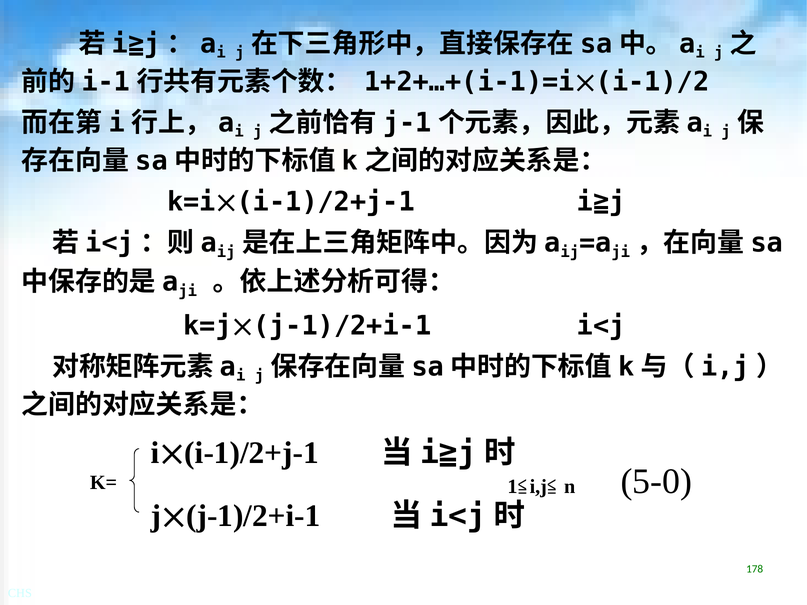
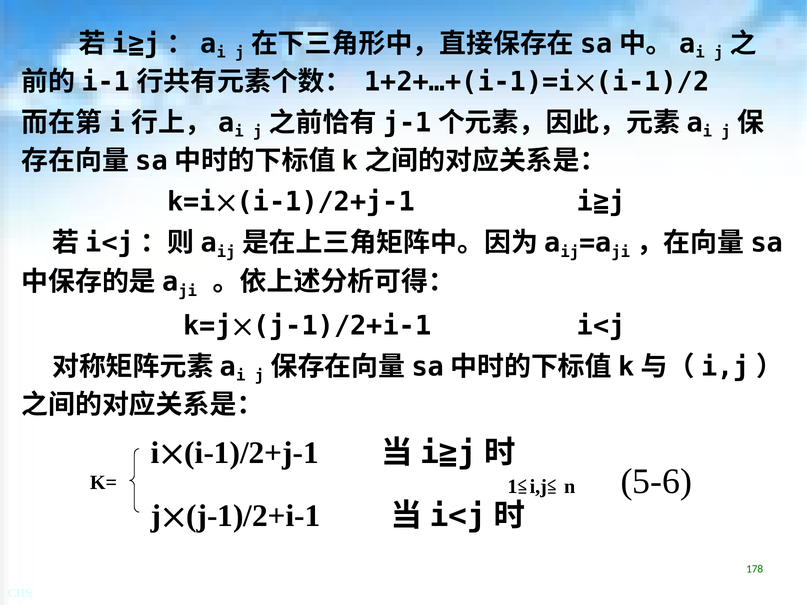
5-0: 5-0 -> 5-6 (656, 482)
